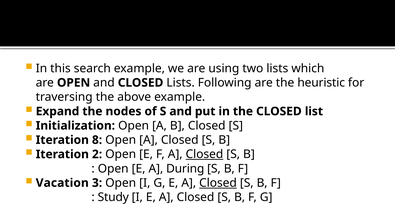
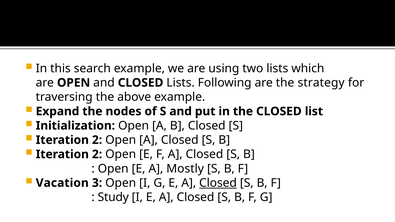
heuristic: heuristic -> strategy (321, 83)
8: 8 -> 2 (97, 140)
Closed underline: present -> none (204, 154)
During: During -> Mostly (185, 169)
